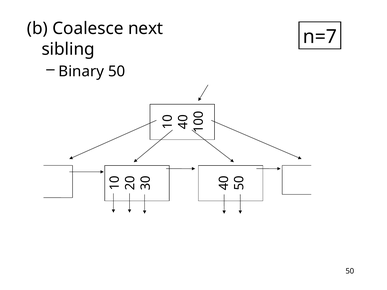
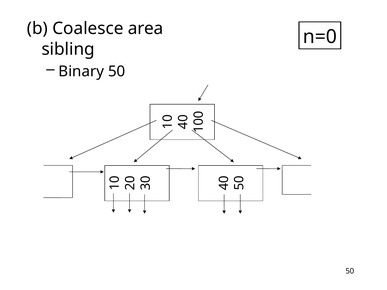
next: next -> area (146, 29)
n=7: n=7 -> n=0 (320, 37)
